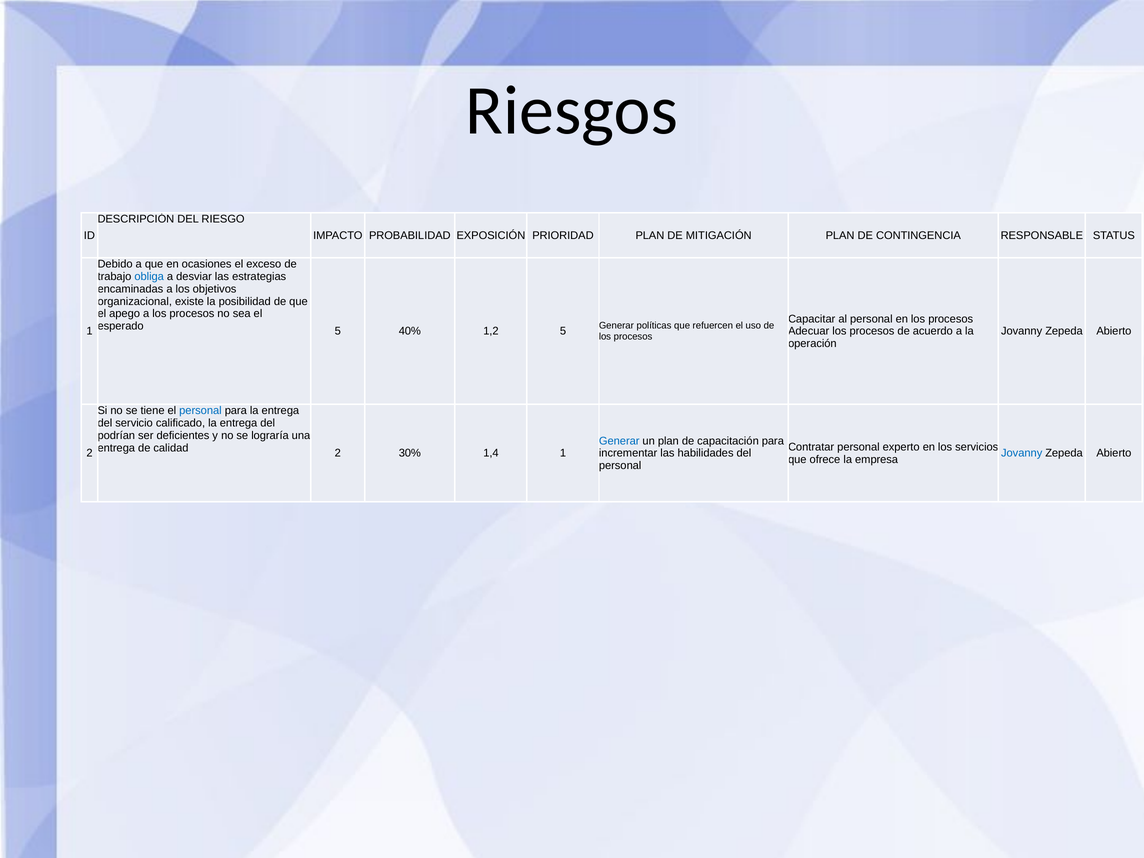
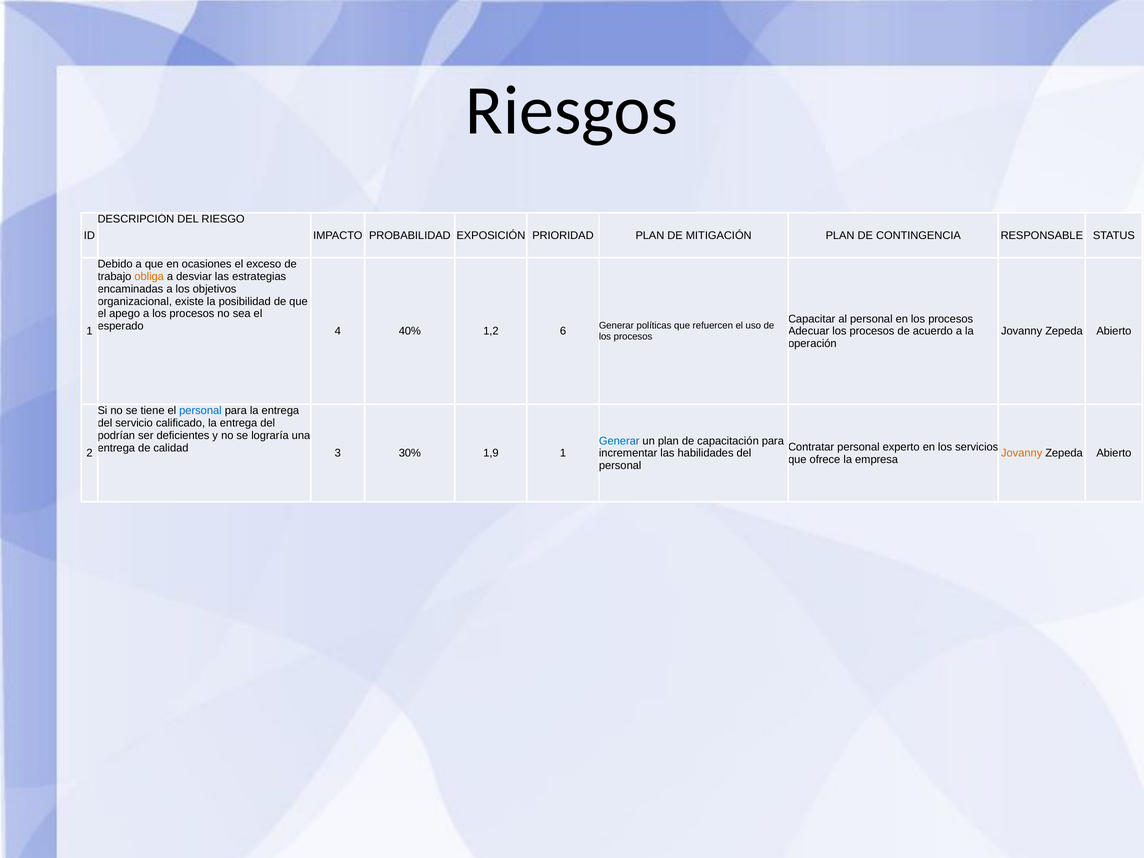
obliga colour: blue -> orange (149, 277)
esperado 5: 5 -> 4 (338, 331)
1,2 5: 5 -> 6 (563, 331)
calidad 2: 2 -> 3 (338, 453)
1,4: 1,4 -> 1,9 (491, 453)
Jovanny colour: blue -> orange (1022, 453)
